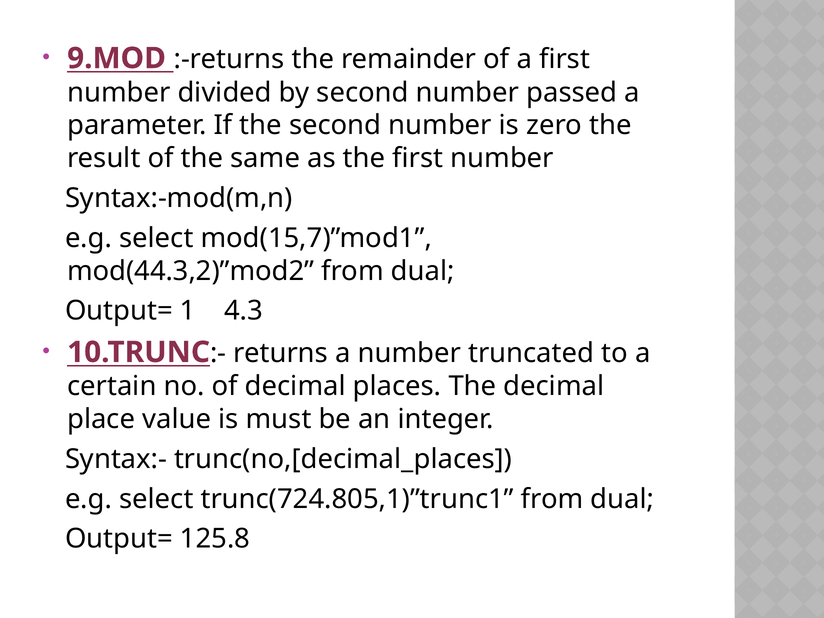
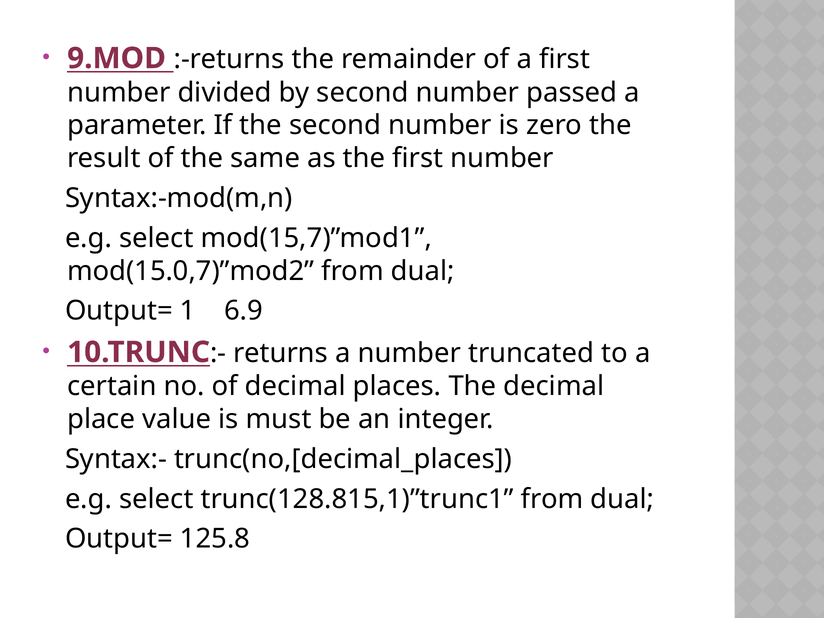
mod(44.3,2)”mod2: mod(44.3,2)”mod2 -> mod(15.0,7)”mod2 (191, 271)
4.3: 4.3 -> 6.9 (244, 311)
trunc(724.805,1)”trunc1: trunc(724.805,1)”trunc1 -> trunc(128.815,1)”trunc1 (357, 499)
